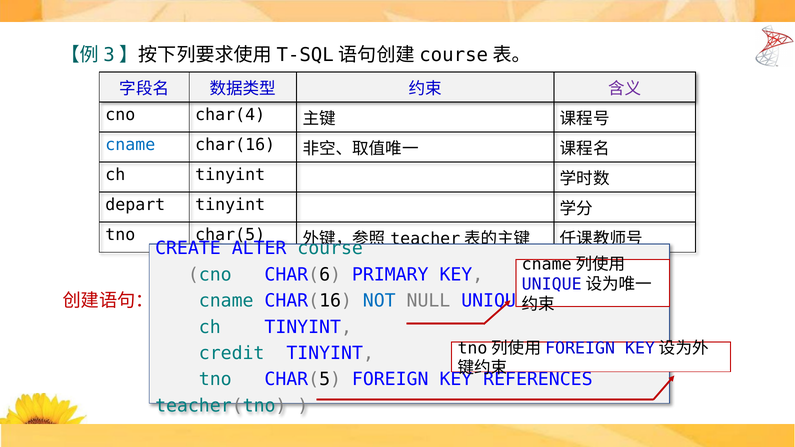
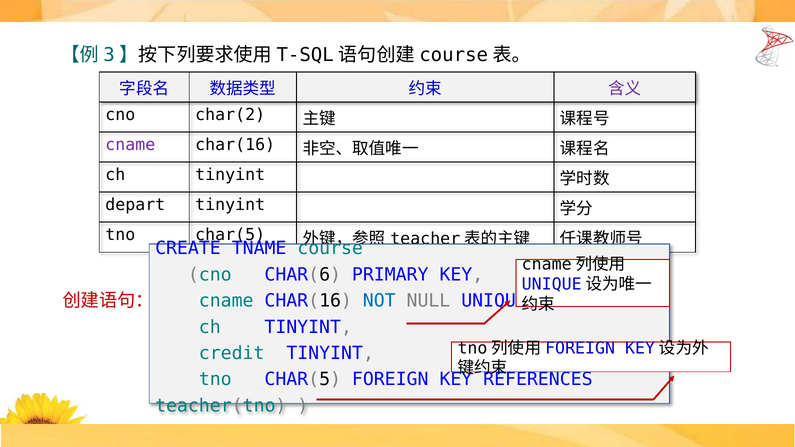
char(4: char(4 -> char(2 (230, 115)
cname colour: blue -> purple (130, 145)
ALTER: ALTER -> TNAME (259, 249)
